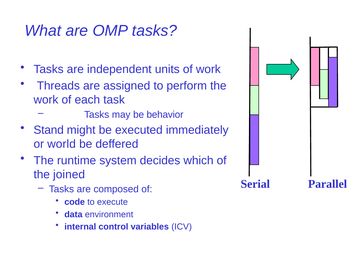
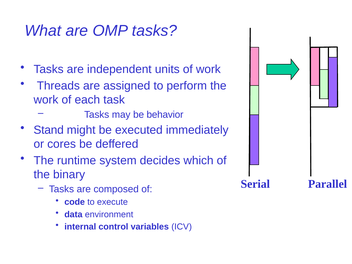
world: world -> cores (62, 144)
joined: joined -> binary (69, 175)
